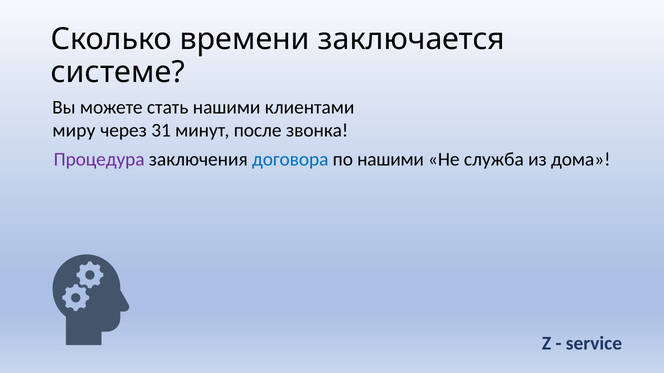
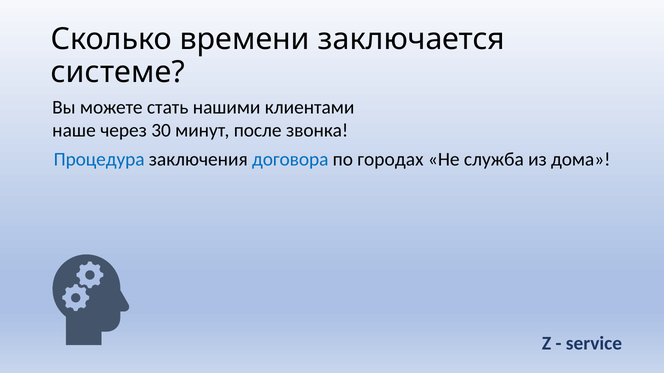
миру: миру -> наше (74, 131)
31: 31 -> 30 (161, 131)
Процедура colour: purple -> blue (99, 160)
по нашими: нашими -> городах (390, 160)
